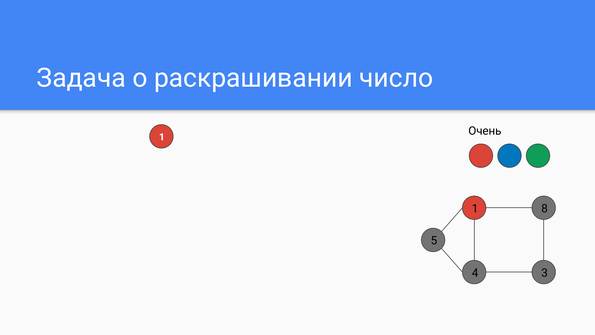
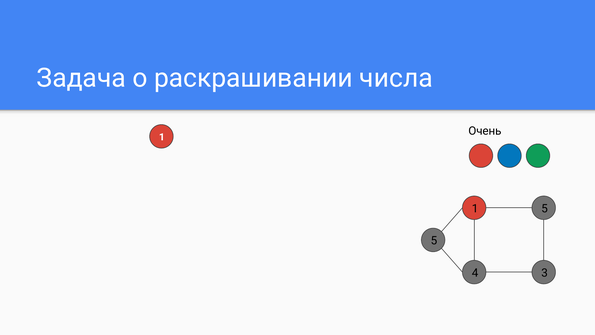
число: число -> числа (396, 78)
8: 8 -> 5 (545, 208)
